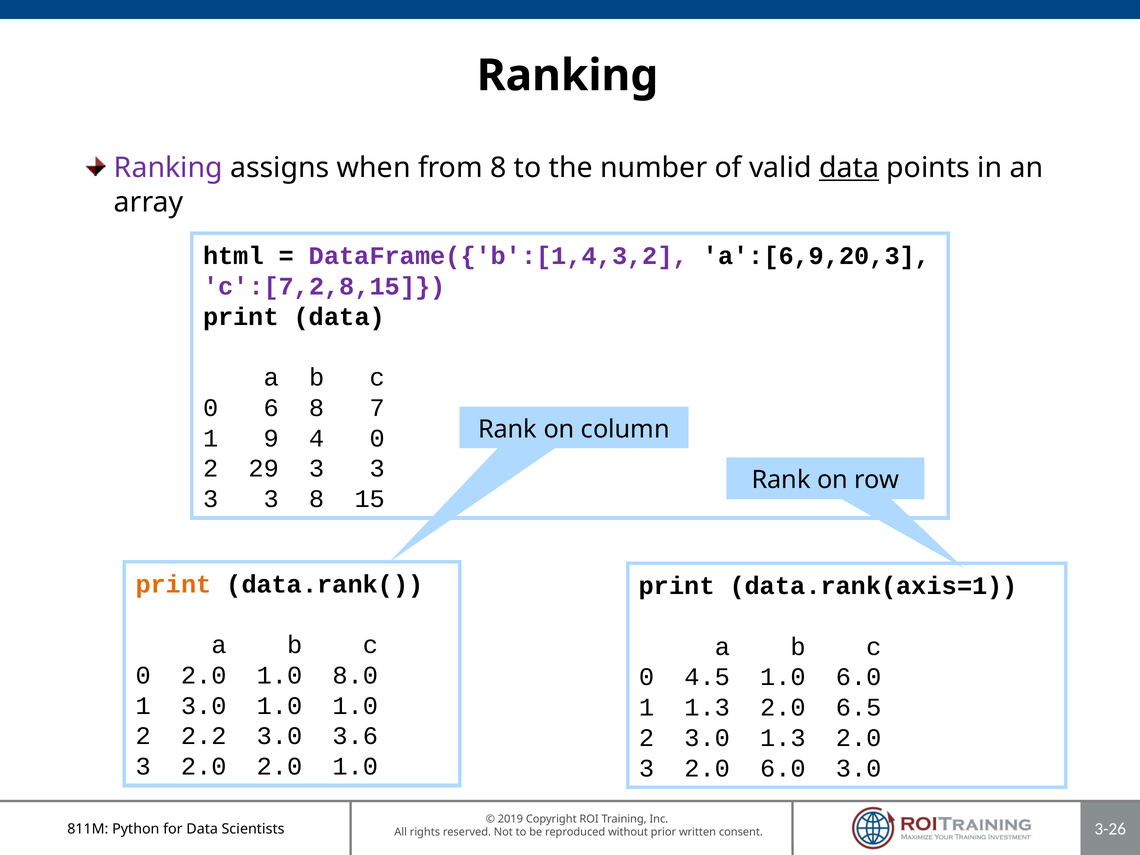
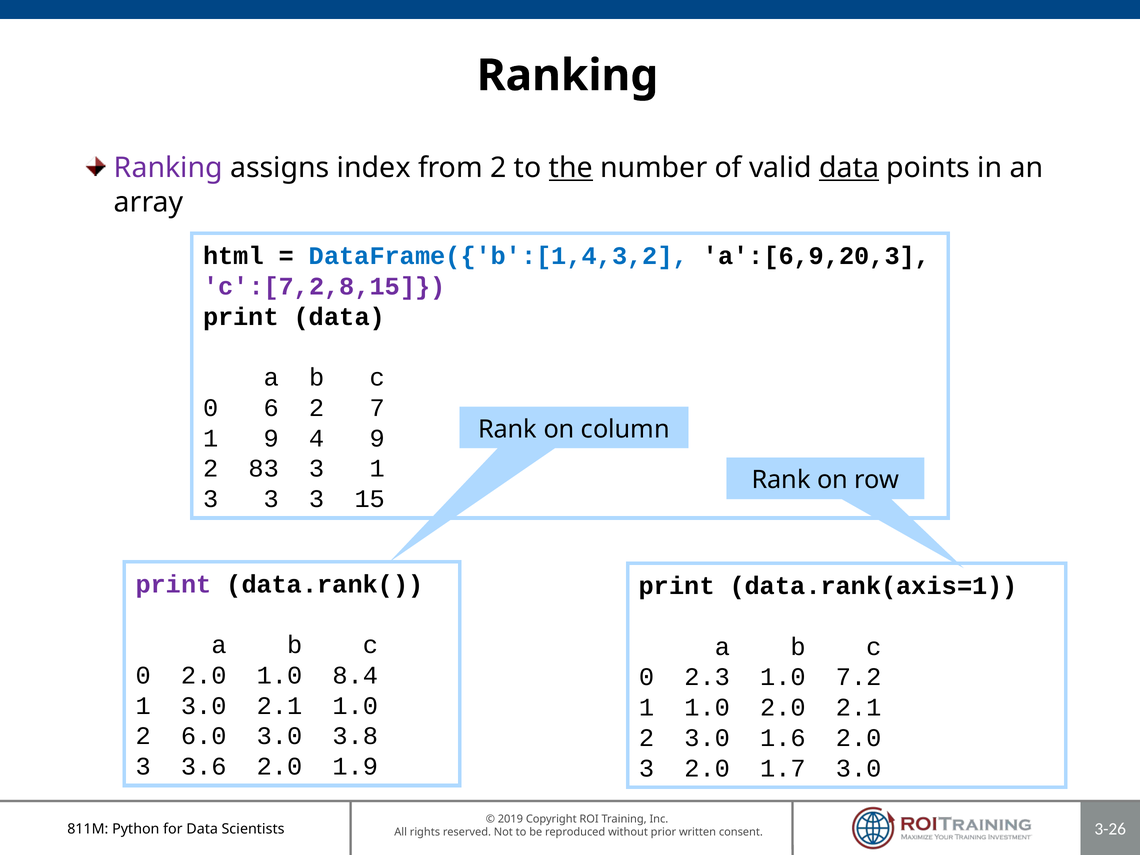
when: when -> index (374, 168)
from 8: 8 -> 2 (498, 168)
the underline: none -> present (571, 168)
DataFrame({'b':[1,4,3,2 colour: purple -> blue (498, 256)
6 8: 8 -> 2 (317, 408)
4 0: 0 -> 9 (377, 438)
29: 29 -> 83 (264, 469)
3: 3 -> 1 (377, 469)
3 3 8: 8 -> 3 (317, 499)
print colour: orange -> purple (173, 584)
8.0: 8.0 -> 8.4 (355, 675)
4.5: 4.5 -> 2.3 (707, 677)
1.0 6.0: 6.0 -> 7.2 (859, 677)
3.0 1.0: 1.0 -> 2.1 (279, 706)
1 1.3: 1.3 -> 1.0 (707, 708)
2.0 6.5: 6.5 -> 2.1 (859, 708)
2.2: 2.2 -> 6.0 (204, 736)
3.6: 3.6 -> 3.8 (355, 736)
3.0 1.3: 1.3 -> 1.6 (783, 738)
2.0: 2.0 -> 3.6 (204, 766)
1.0: 1.0 -> 1.9 (355, 766)
2.0 6.0: 6.0 -> 1.7 (783, 768)
